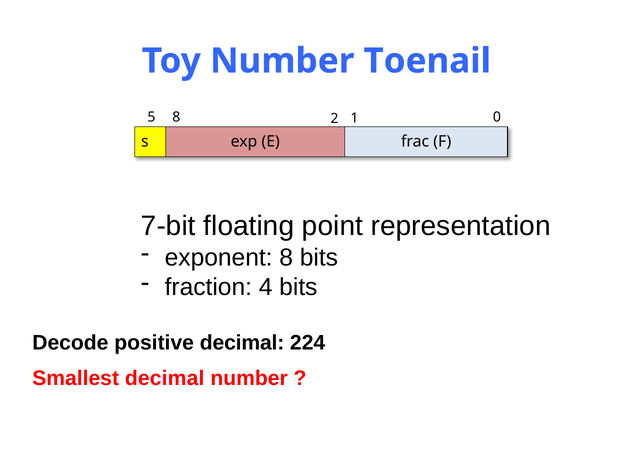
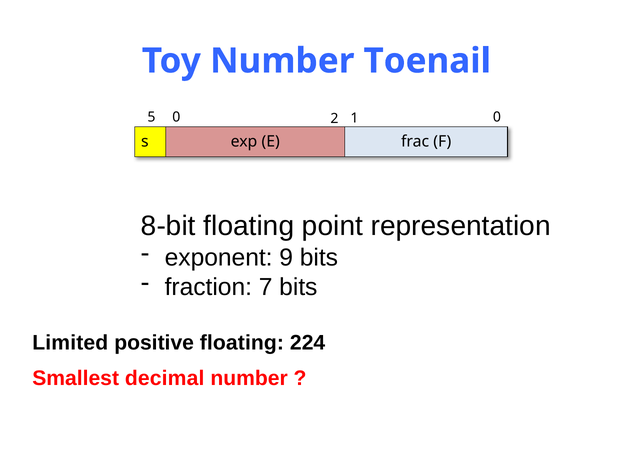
5 8: 8 -> 0 (176, 117)
7-bit: 7-bit -> 8-bit (168, 226)
exponent 8: 8 -> 9 (286, 258)
4: 4 -> 7 (266, 287)
Decode: Decode -> Limited (70, 343)
positive decimal: decimal -> floating (242, 343)
